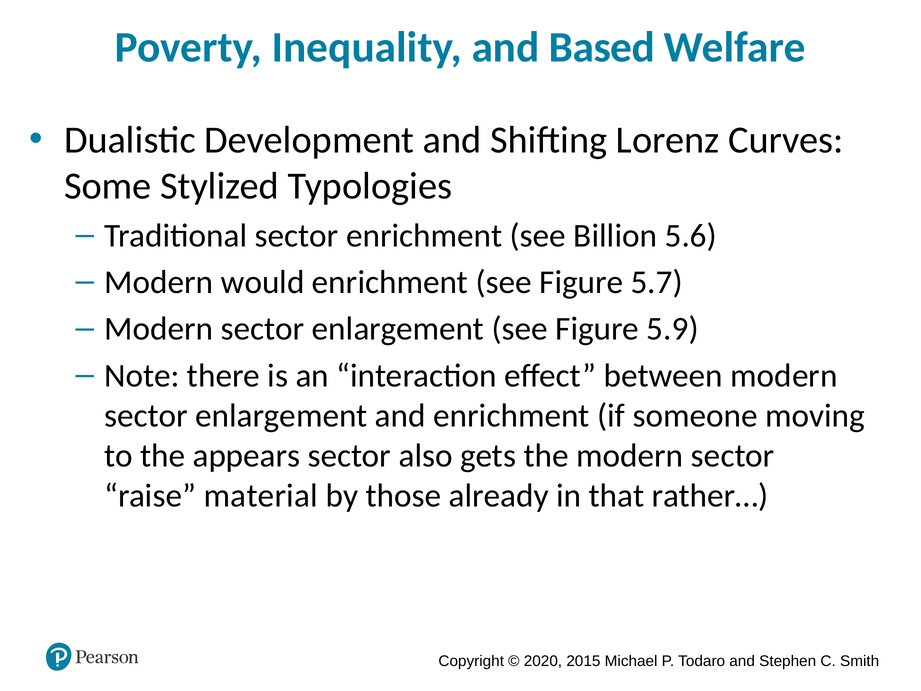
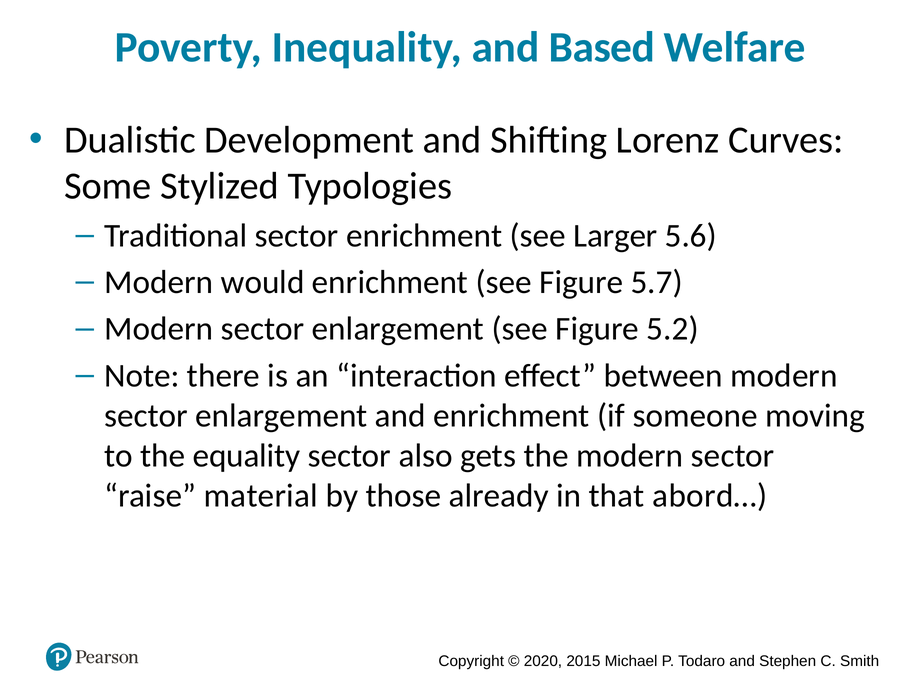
Billion: Billion -> Larger (615, 236)
5.9: 5.9 -> 5.2 (673, 329)
appears: appears -> equality (246, 455)
rather…: rather… -> abord… (710, 495)
